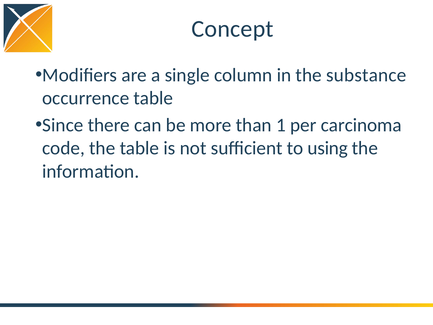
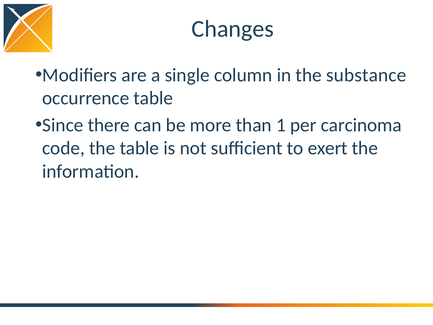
Concept: Concept -> Changes (233, 29)
using: using -> exert (328, 148)
